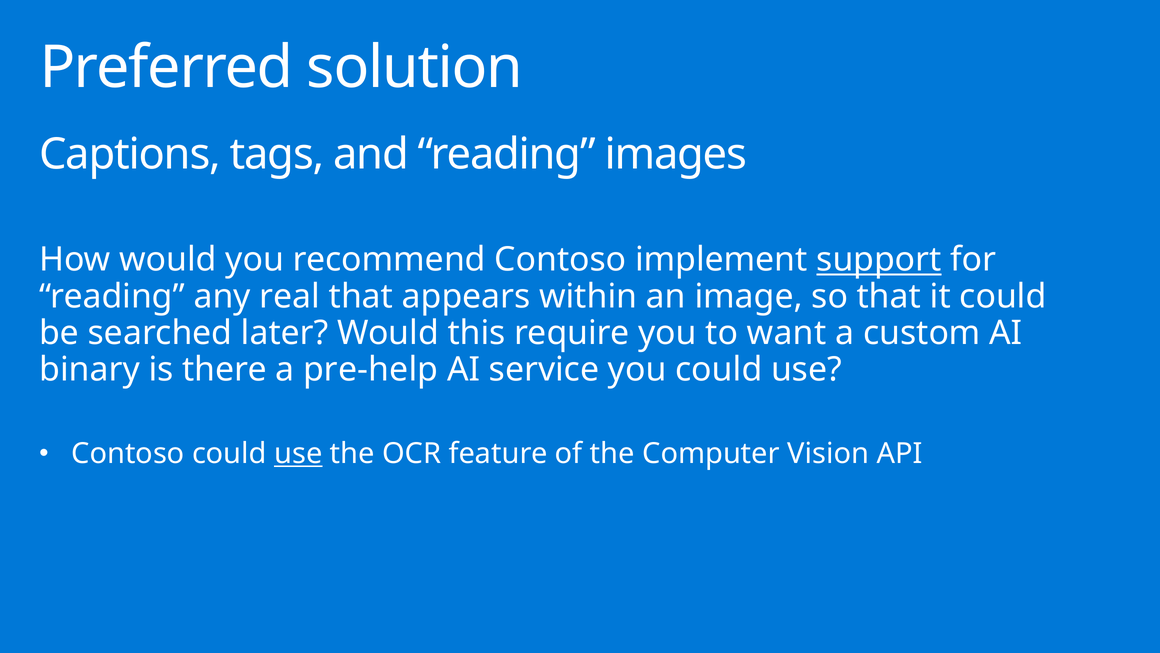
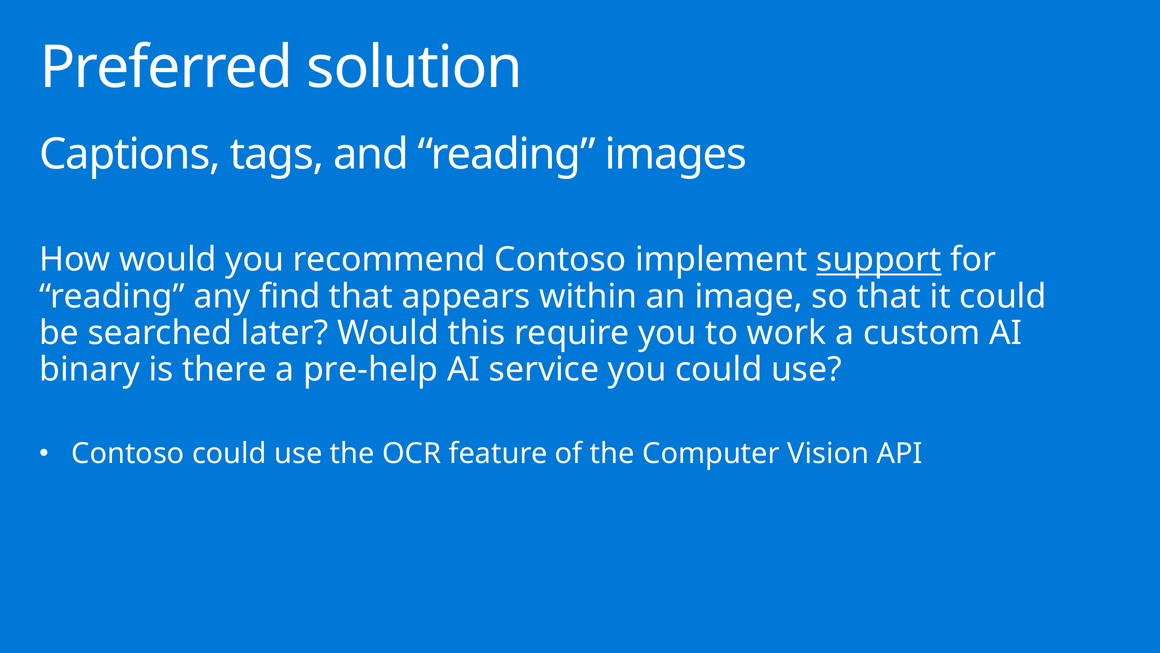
real: real -> find (290, 296)
want: want -> work (787, 333)
use underline: present -> none (298, 453)
